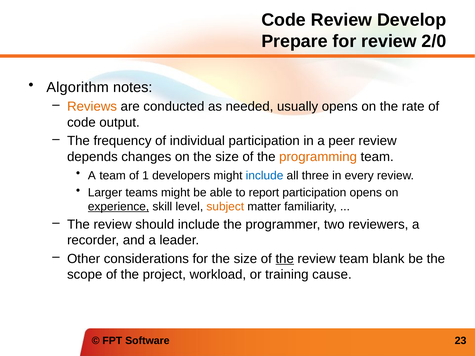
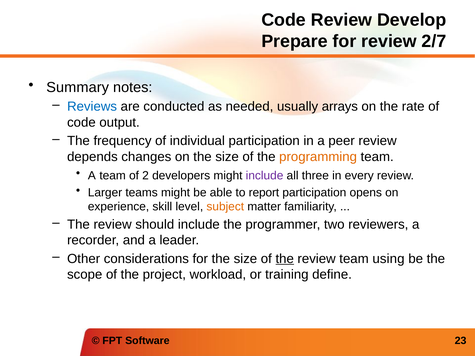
2/0: 2/0 -> 2/7 (434, 41)
Algorithm: Algorithm -> Summary (78, 87)
Reviews colour: orange -> blue (92, 107)
usually opens: opens -> arrays (340, 107)
1: 1 -> 2 (146, 176)
include colour: blue -> purple (265, 176)
experience underline: present -> none (119, 207)
blank: blank -> using (388, 259)
cause: cause -> define (332, 275)
